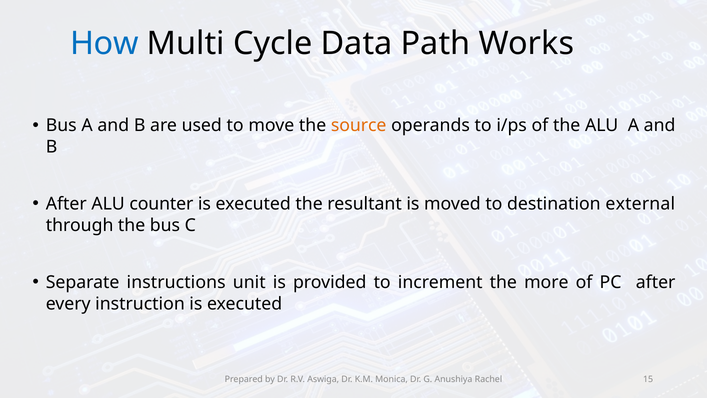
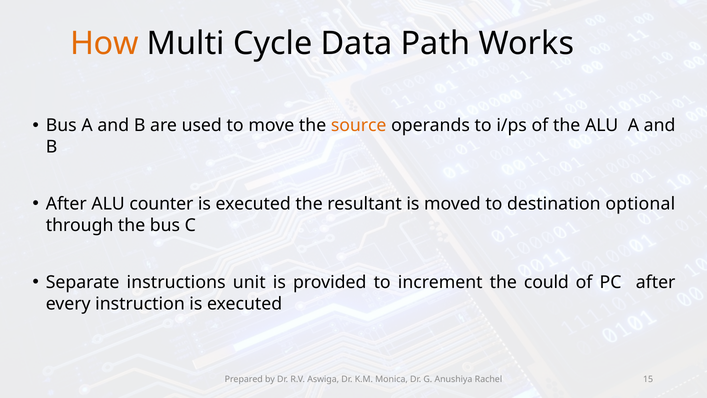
How colour: blue -> orange (104, 44)
external: external -> optional (640, 204)
more: more -> could (546, 282)
